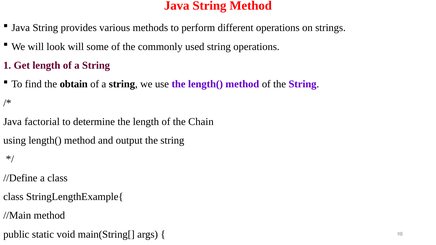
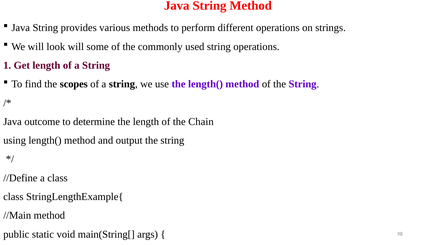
obtain: obtain -> scopes (74, 84)
factorial: factorial -> outcome (42, 122)
